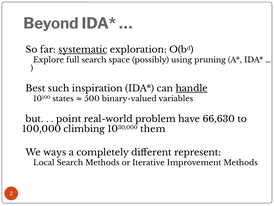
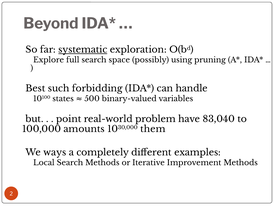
inspiration: inspiration -> forbidding (97, 88)
handle underline: present -> none (192, 88)
66,630: 66,630 -> 83,040 (219, 119)
climbing: climbing -> amounts (84, 129)
represent: represent -> examples (198, 152)
